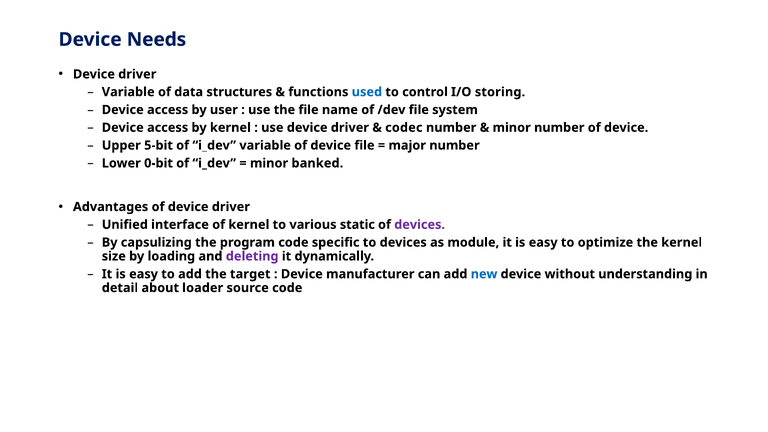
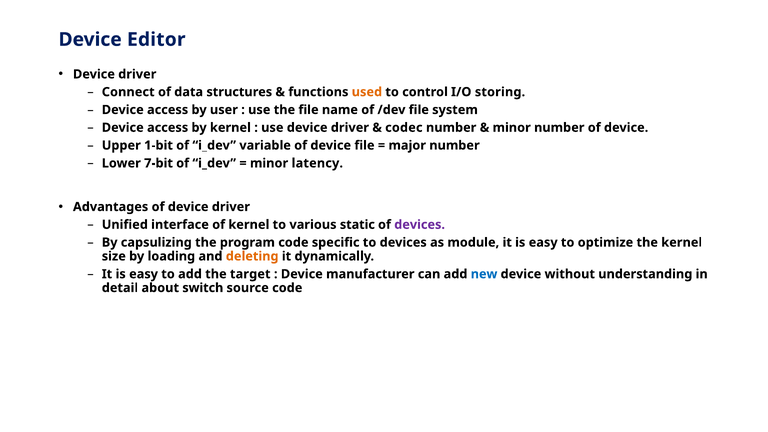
Needs: Needs -> Editor (156, 40)
Variable: Variable -> Connect (128, 92)
used colour: blue -> orange (367, 92)
5-bit: 5-bit -> 1-bit (159, 145)
0-bit: 0-bit -> 7-bit (159, 163)
banked: banked -> latency (317, 163)
deleting colour: purple -> orange (252, 256)
loader: loader -> switch (203, 288)
